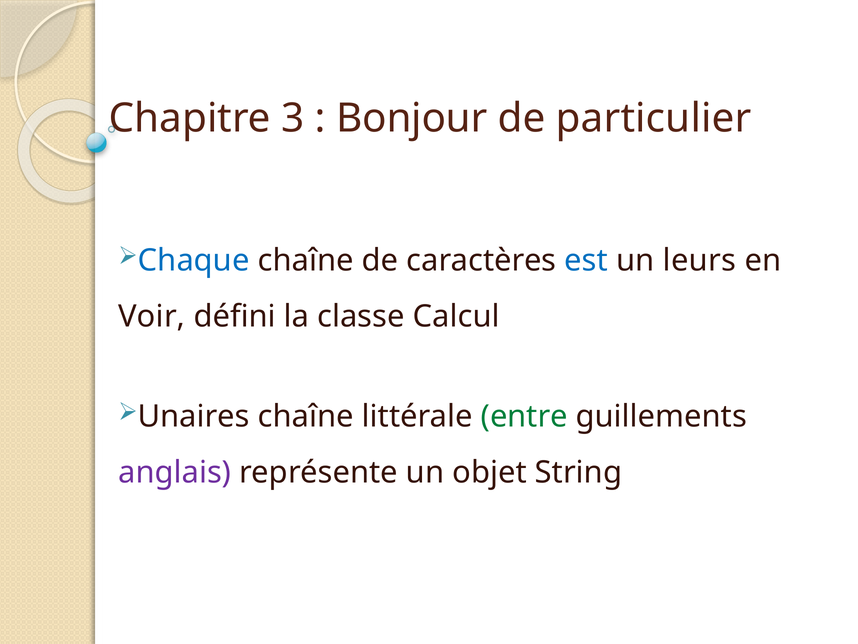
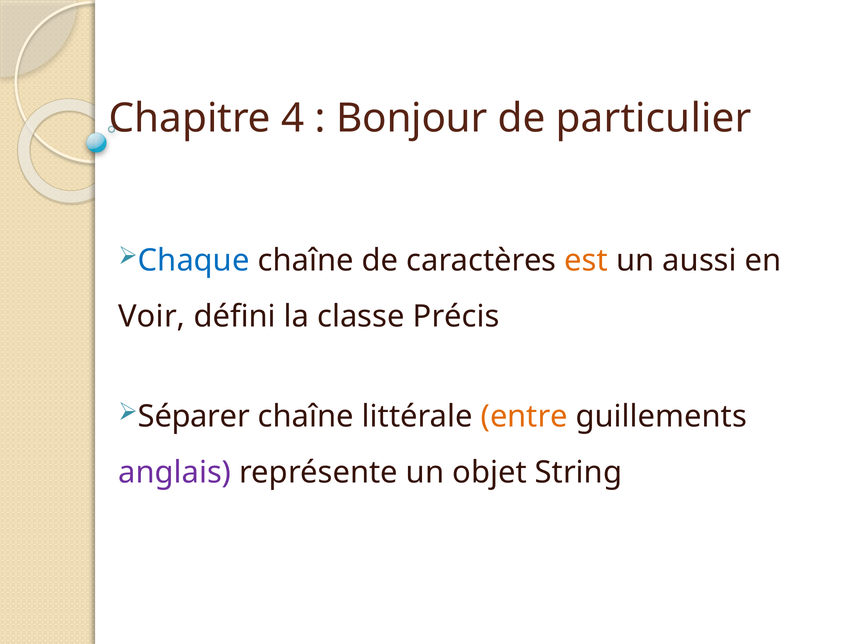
3: 3 -> 4 (293, 118)
est colour: blue -> orange (586, 261)
leurs: leurs -> aussi (700, 261)
Calcul: Calcul -> Précis (456, 316)
Unaires: Unaires -> Séparer (194, 416)
entre colour: green -> orange (524, 416)
